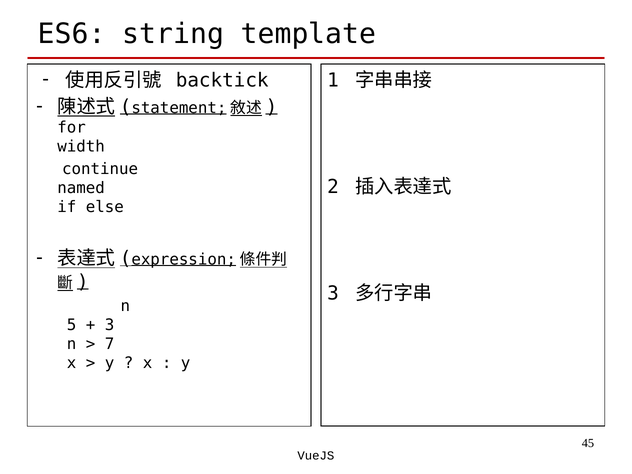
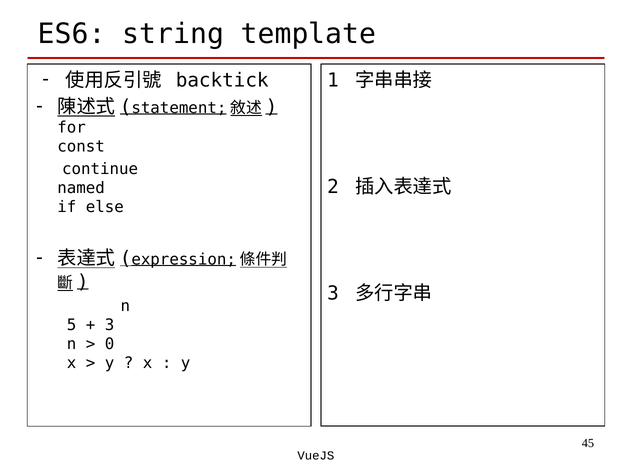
width: width -> const (81, 147)
7: 7 -> 0 (110, 344)
